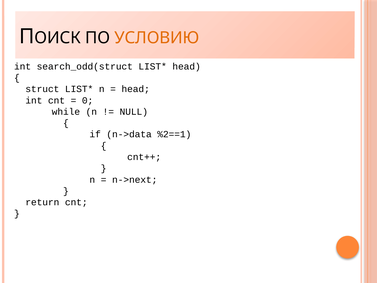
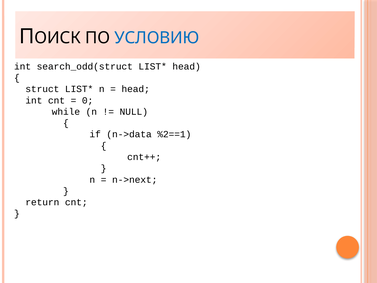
УСЛОВИЮ colour: orange -> blue (157, 38)
